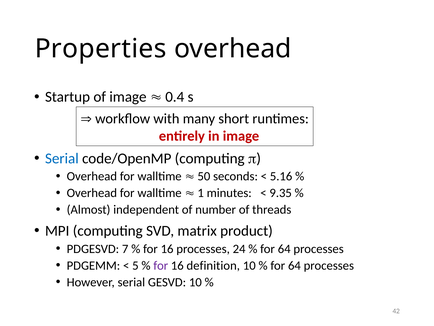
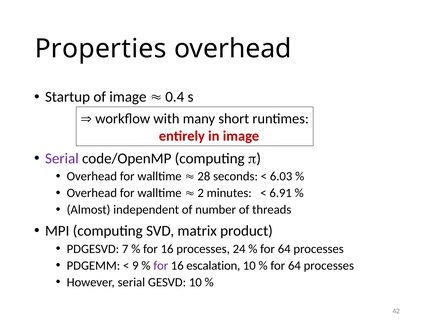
Serial colour: blue -> purple (62, 158)
50: 50 -> 28 (204, 176)
5.16: 5.16 -> 6.03 (281, 176)
1: 1 -> 2 (201, 193)
9.35: 9.35 -> 6.91 (281, 193)
5: 5 -> 9 (135, 265)
definition: definition -> escalation (213, 265)
